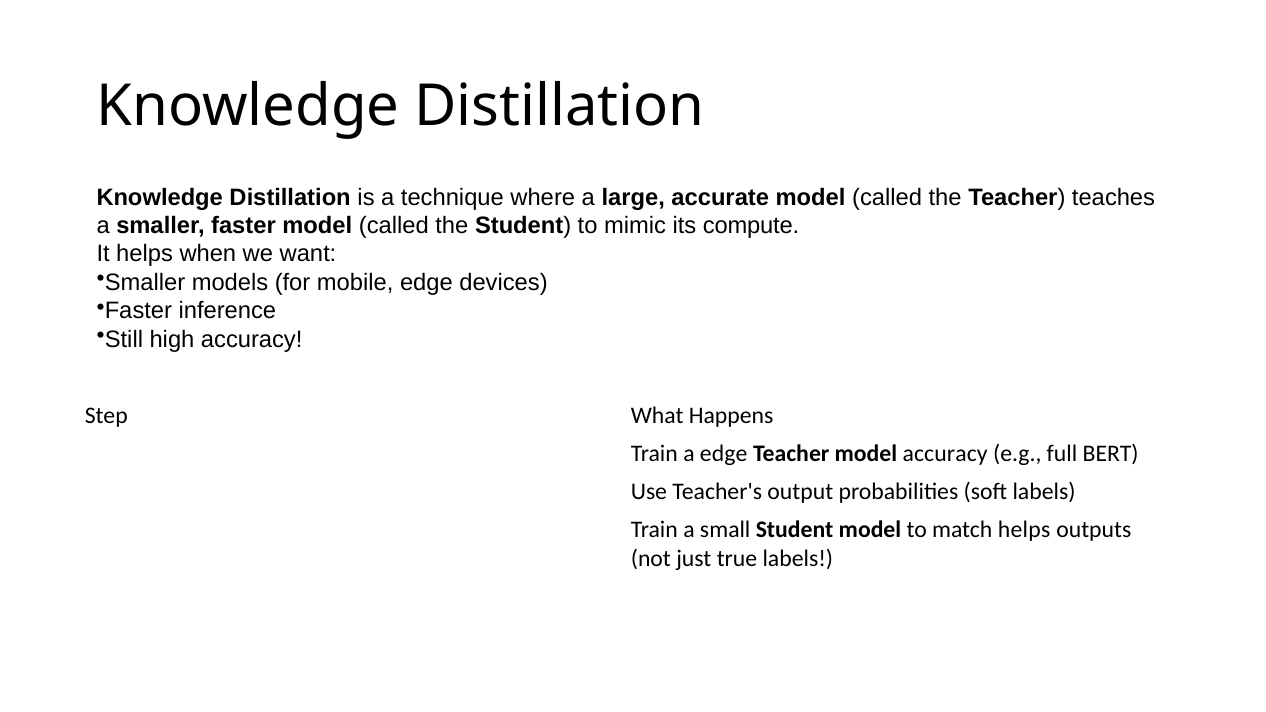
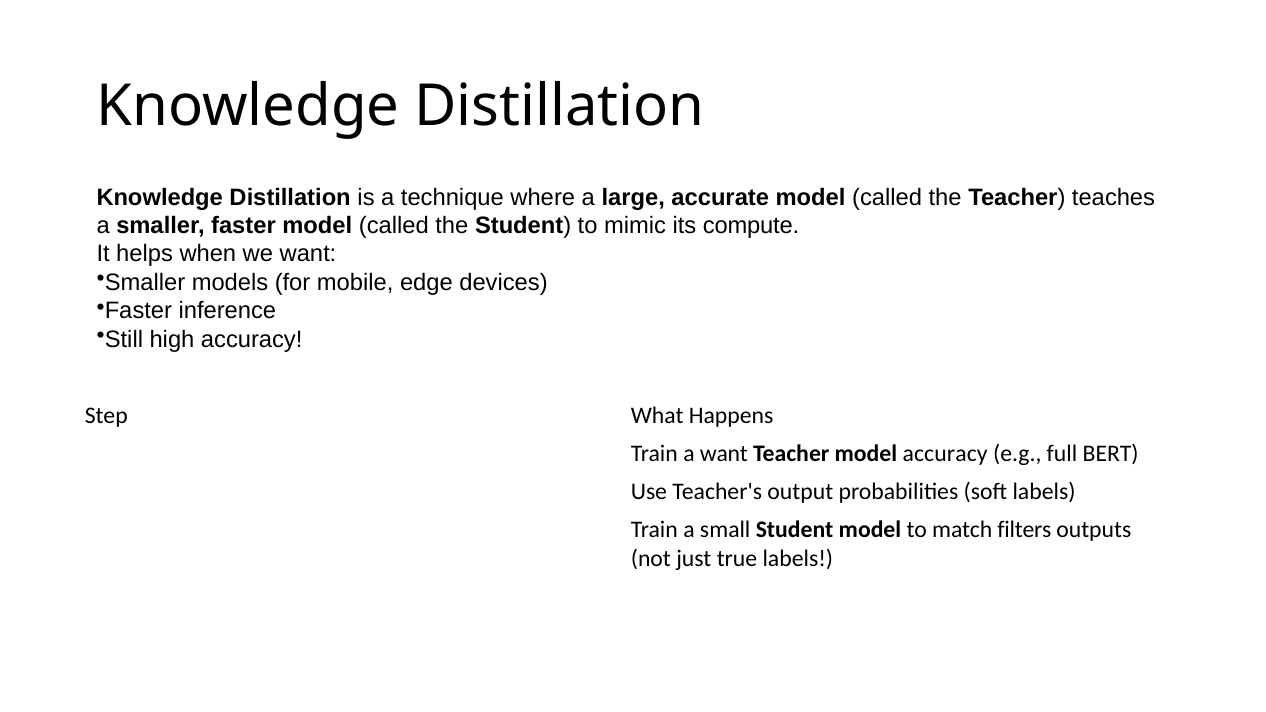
a edge: edge -> want (724, 453)
match helps: helps -> filters (1024, 530)
